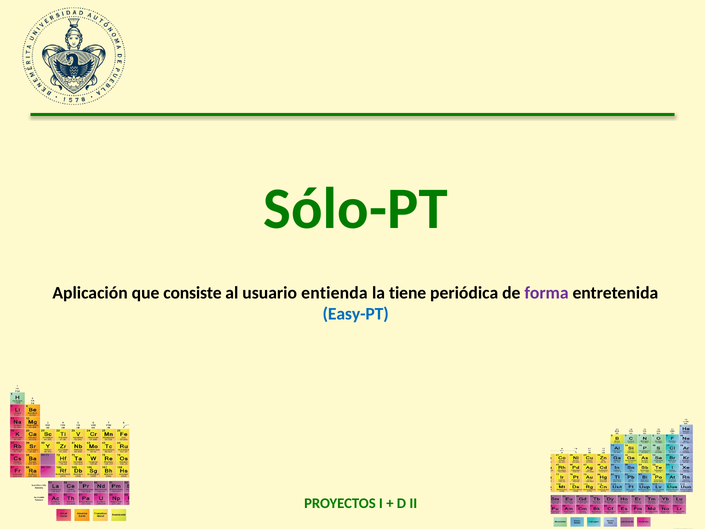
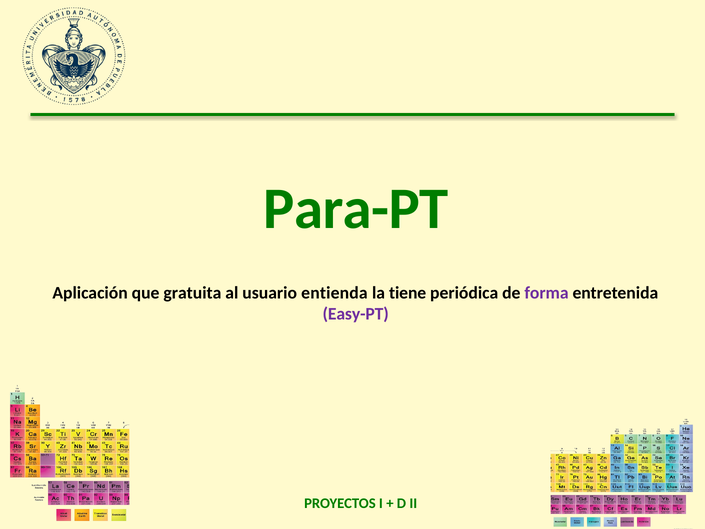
Sólo-PT: Sólo-PT -> Para-PT (356, 209)
consiste: consiste -> gratuita (192, 293)
Easy-PT colour: blue -> purple (356, 314)
